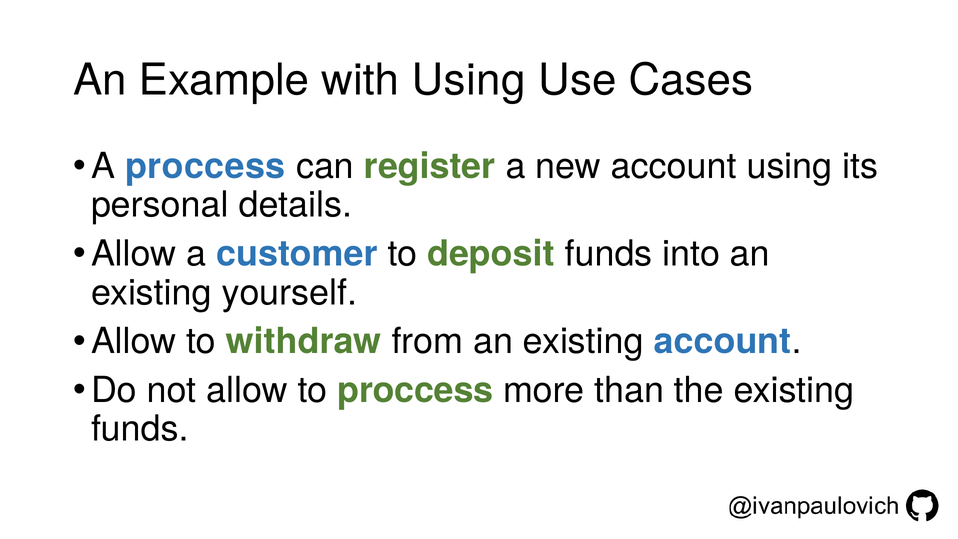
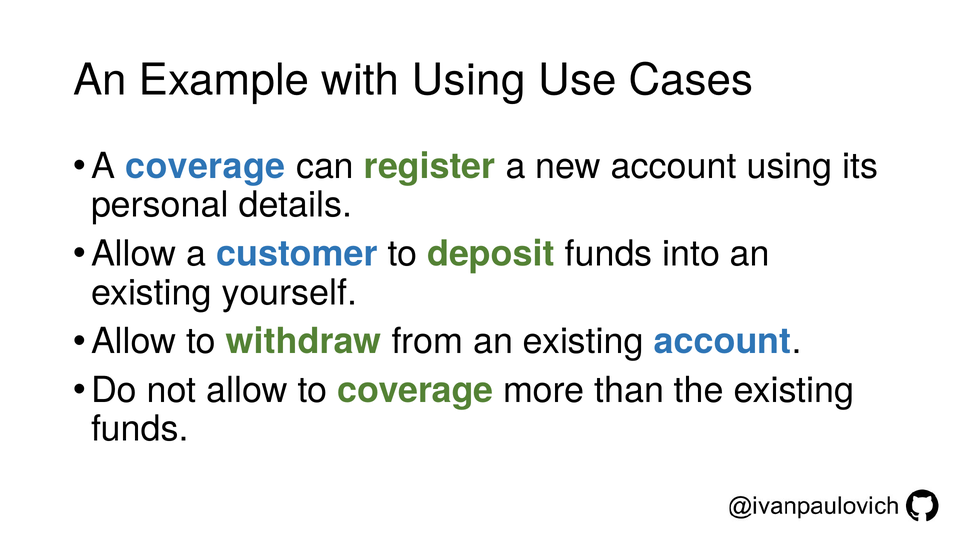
A proccess: proccess -> coverage (205, 166)
to proccess: proccess -> coverage (415, 390)
